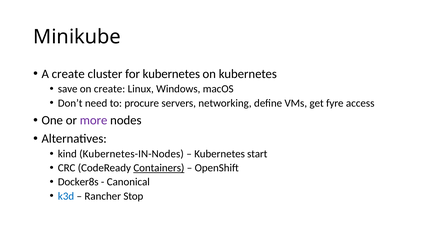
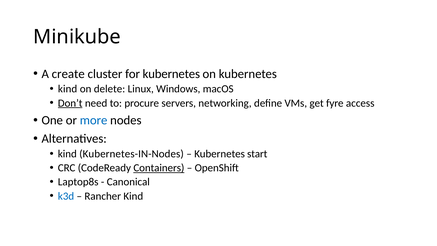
save: save -> kind (68, 89)
on create: create -> delete (110, 89)
Don’t underline: none -> present (70, 103)
more colour: purple -> blue (94, 120)
Docker8s: Docker8s -> Laptop8s (78, 182)
Rancher Stop: Stop -> Kind (133, 196)
